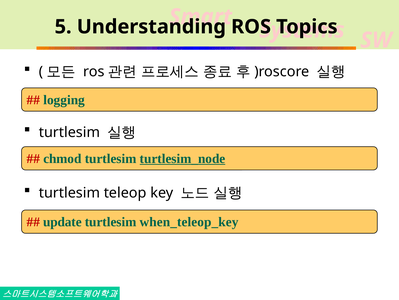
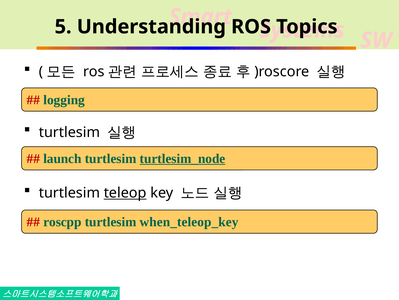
chmod: chmod -> launch (62, 158)
teleop underline: none -> present (125, 192)
update: update -> roscpp (62, 221)
